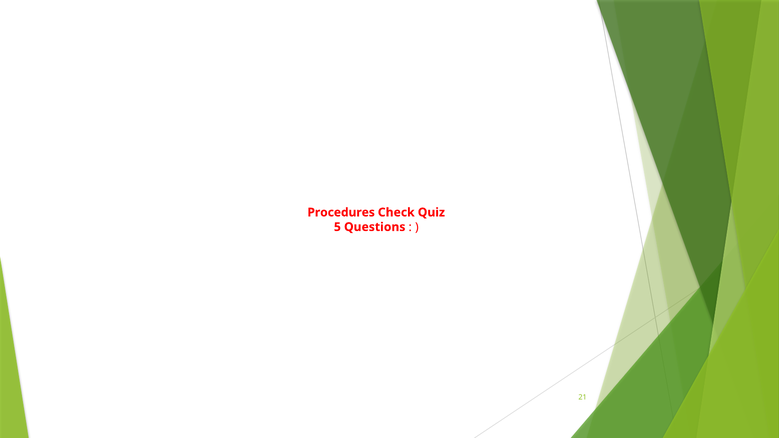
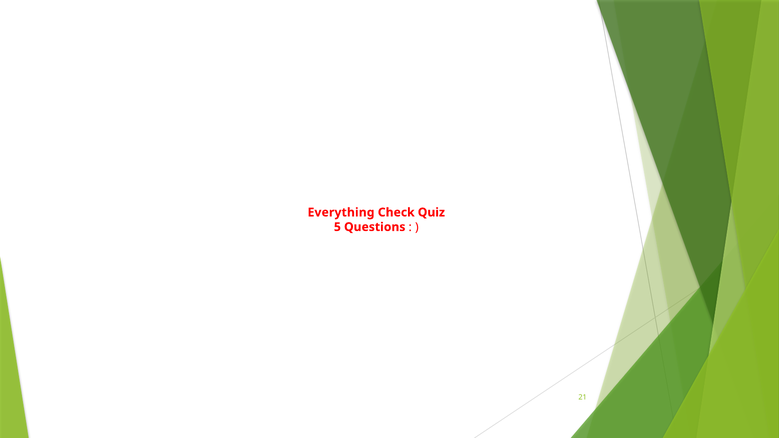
Procedures: Procedures -> Everything (341, 212)
